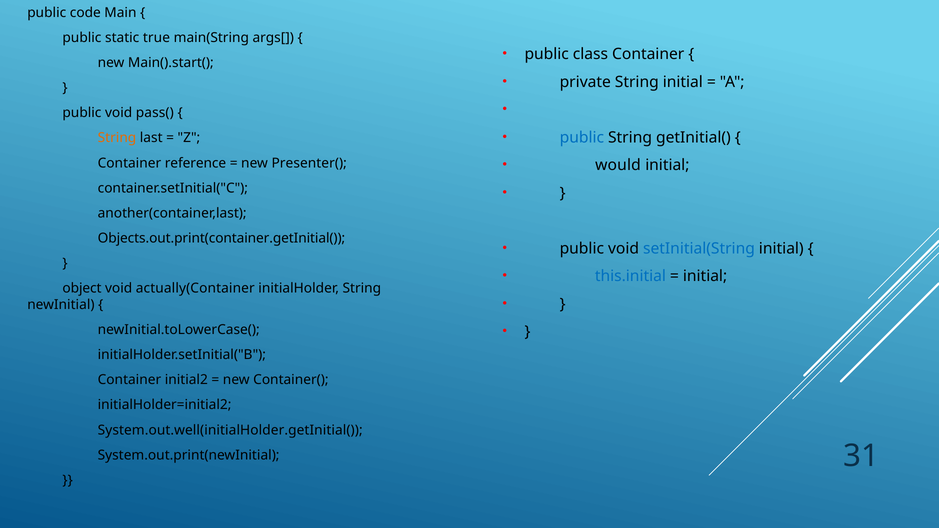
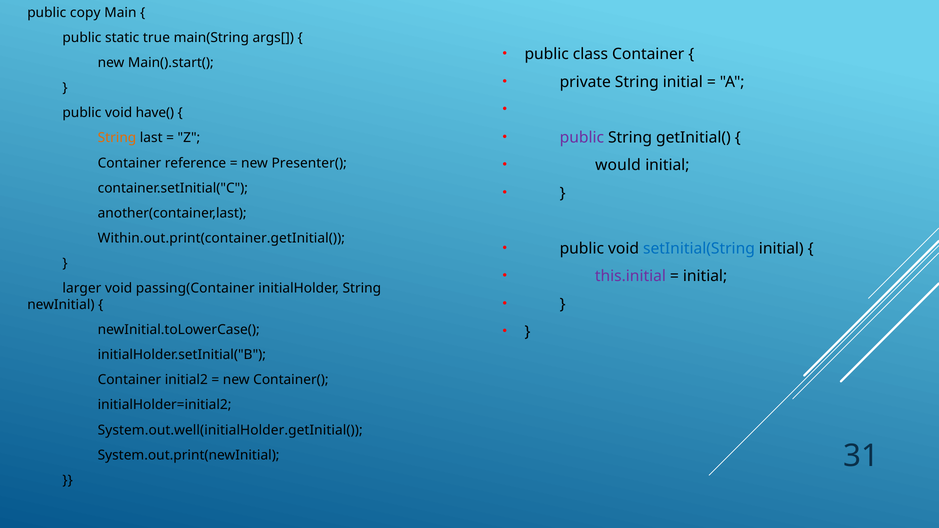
code: code -> copy (85, 13)
pass(: pass( -> have( (155, 113)
public colour: blue -> purple (582, 137)
Objects.out.print(container.getInitial(: Objects.out.print(container.getInitial( -> Within.out.print(container.getInitial( (221, 238)
this.initial colour: blue -> purple (630, 276)
object: object -> larger (82, 288)
actually(Container: actually(Container -> passing(Container (195, 288)
